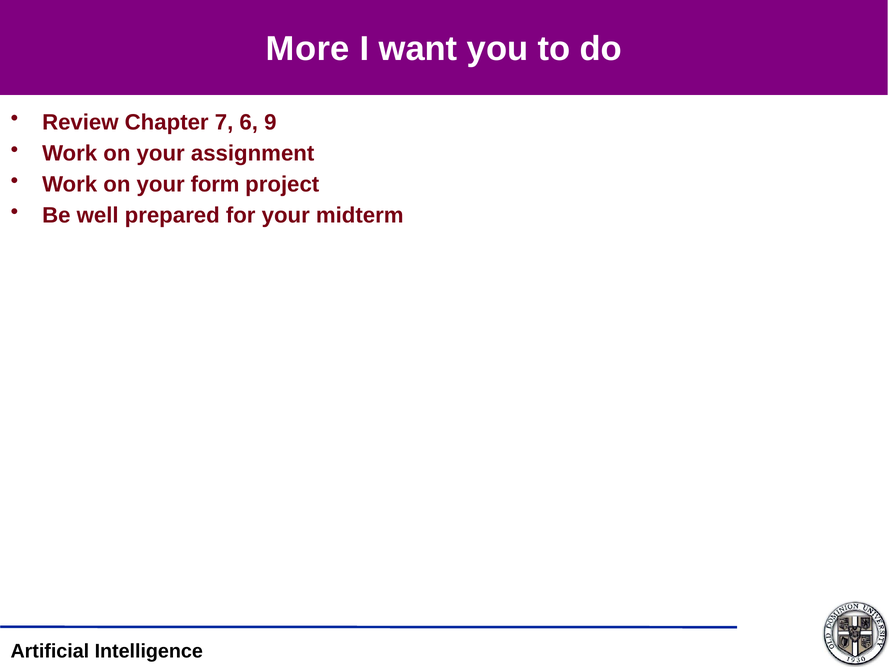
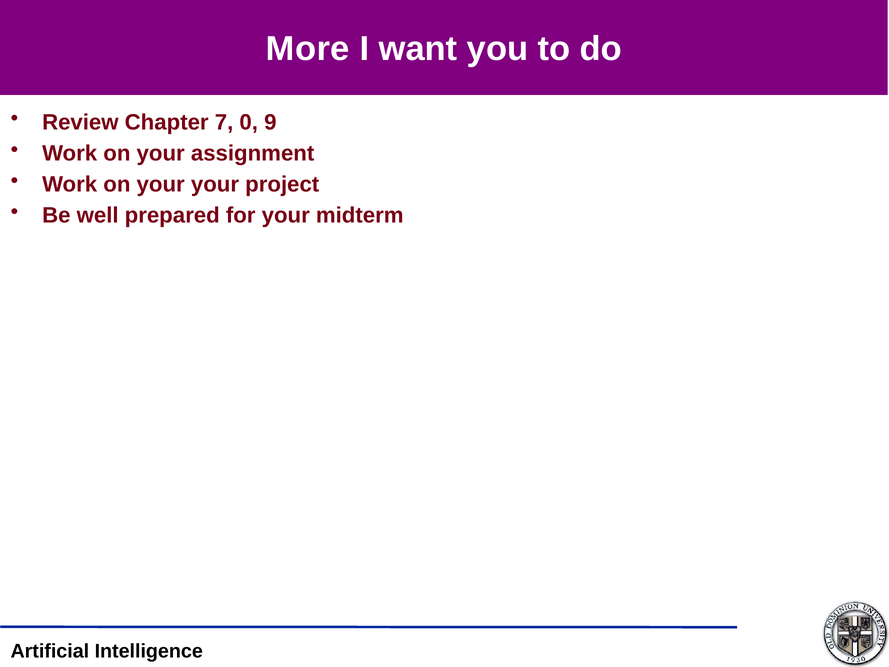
6: 6 -> 0 (249, 122)
your form: form -> your (215, 184)
